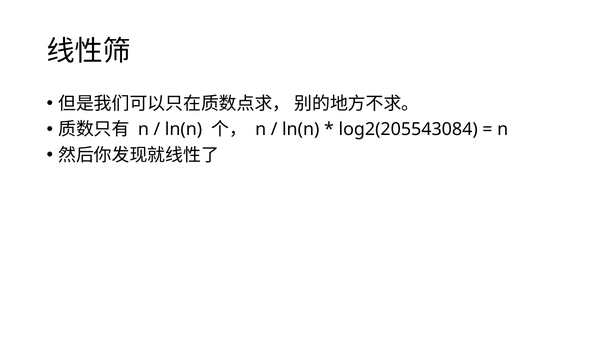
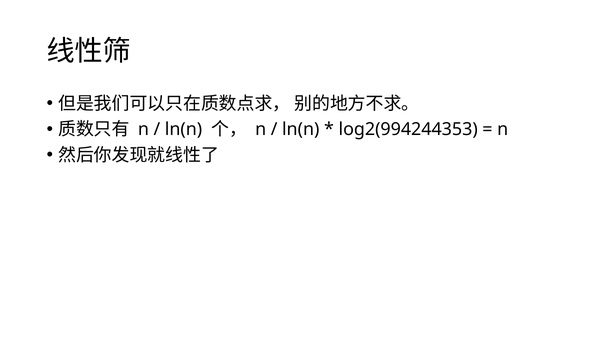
log2(205543084: log2(205543084 -> log2(994244353 (408, 129)
